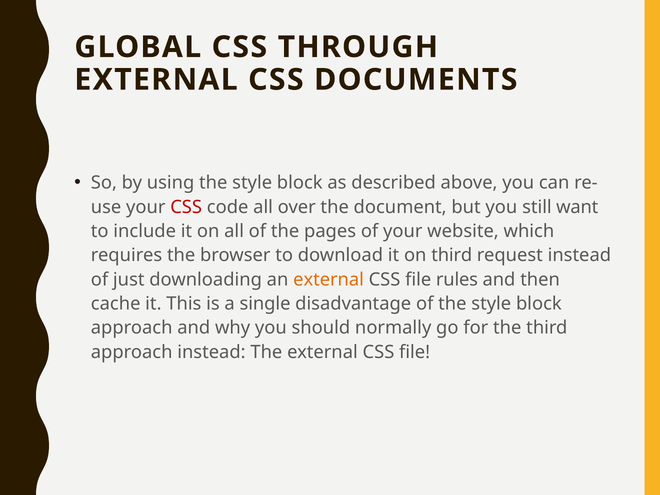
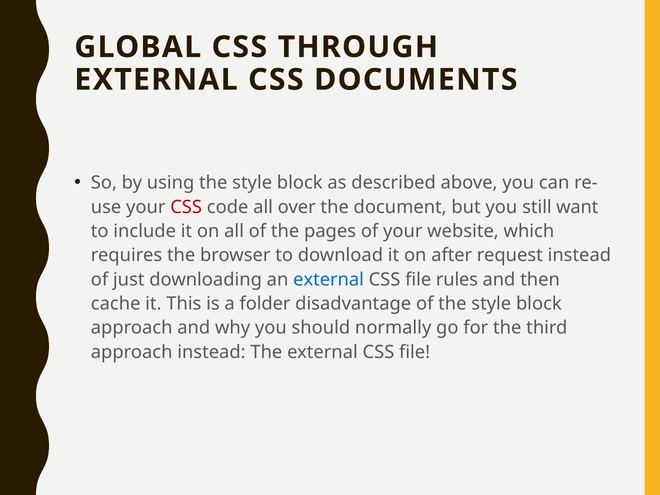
on third: third -> after (452, 255)
external colour: orange -> blue (329, 280)
single: single -> folder (265, 304)
